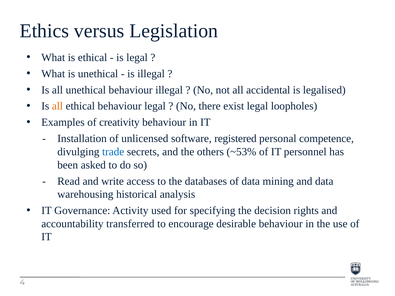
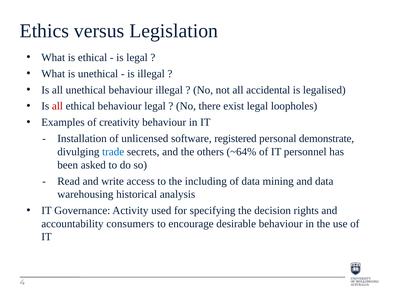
all colour: orange -> red (57, 106)
competence: competence -> demonstrate (327, 139)
~53%: ~53% -> ~64% (241, 152)
databases: databases -> including (206, 181)
transferred: transferred -> consumers (130, 224)
